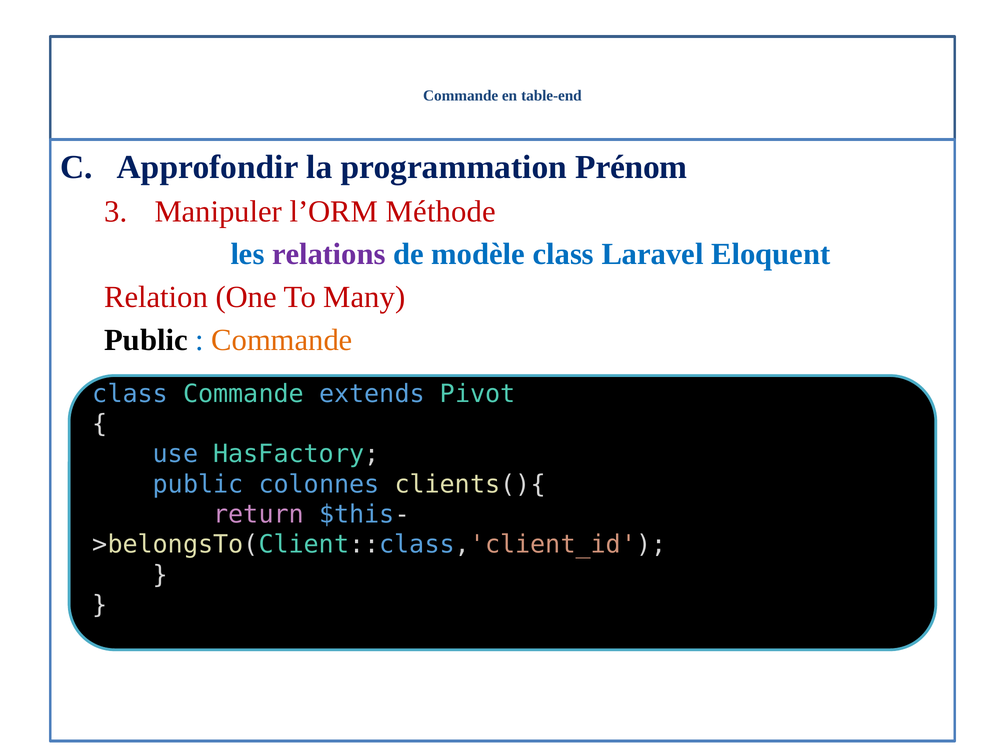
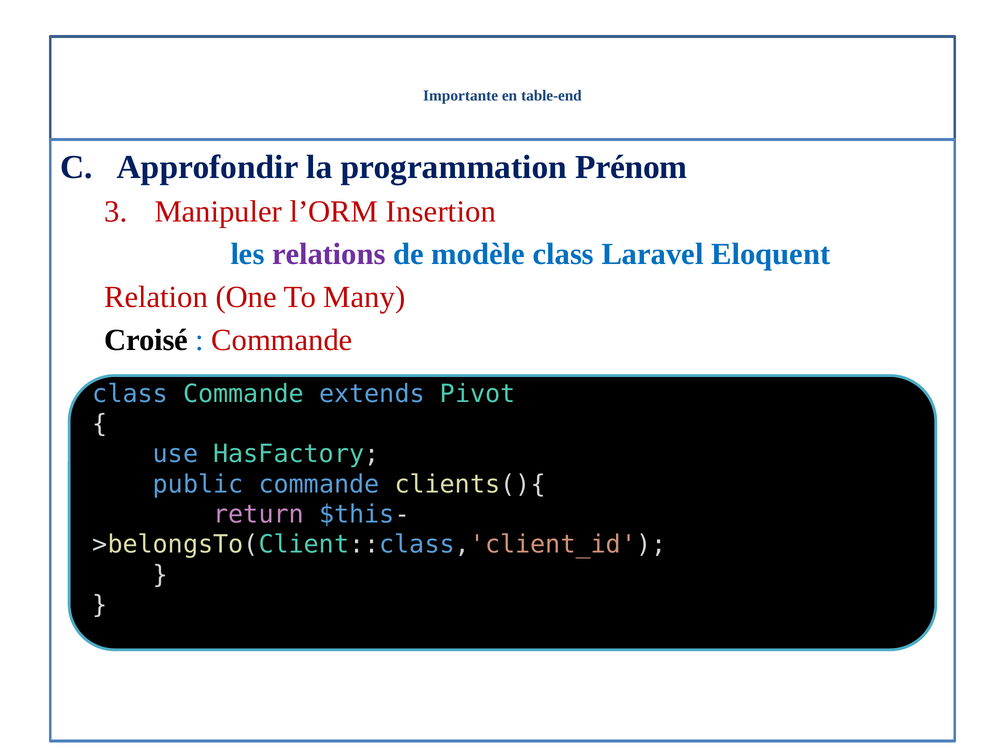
Commande: Commande -> Importante (461, 96)
Méthode: Méthode -> Insertion (441, 211)
Public: Public -> Croisé (146, 340)
Commande colour: orange -> red (282, 340)
public colonnes: colonnes -> commande (319, 484)
